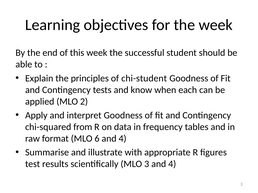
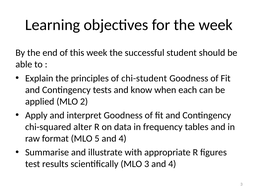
from: from -> alter (83, 127)
6: 6 -> 5 (97, 139)
